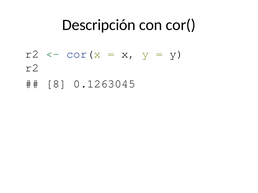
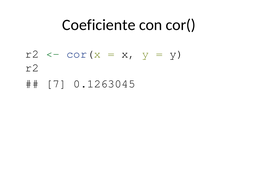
Descripción: Descripción -> Coeficiente (99, 25)
8: 8 -> 7 (56, 84)
